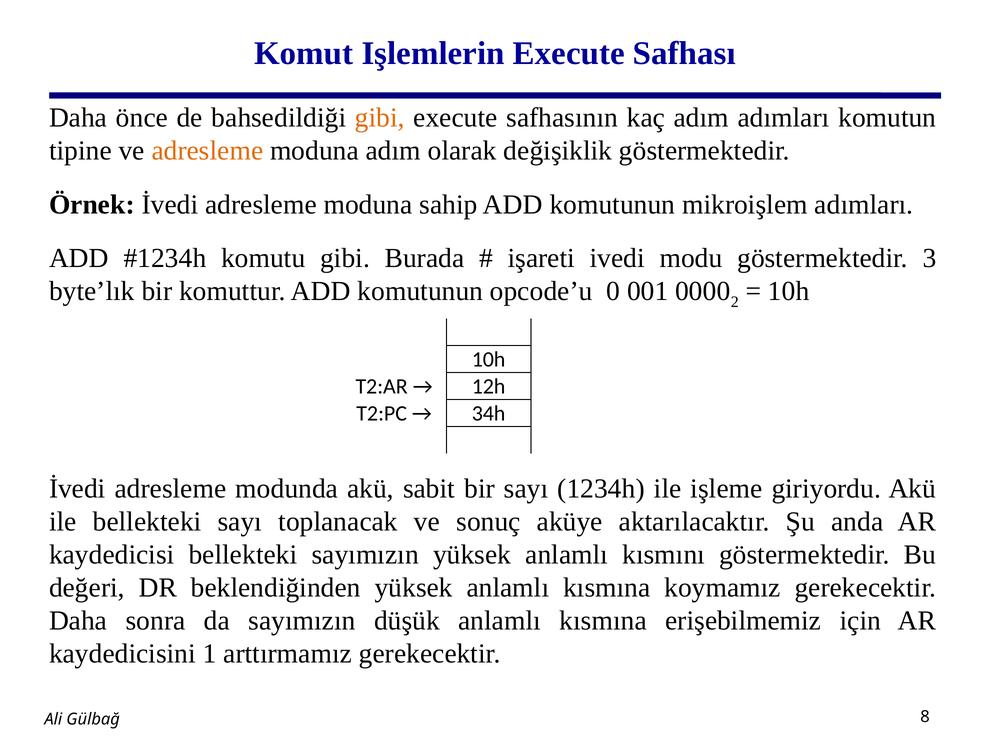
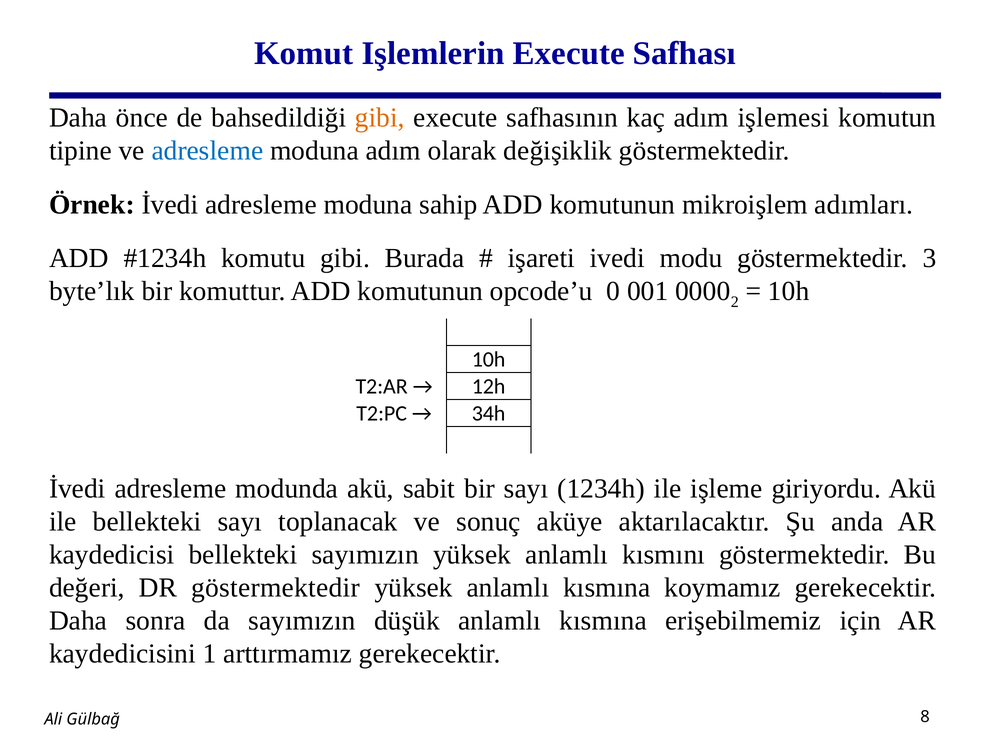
adım adımları: adımları -> işlemesi (783, 118)
adresleme colour: orange -> blue (207, 151)
DR beklendiğinden: beklendiğinden -> göstermektedir (276, 588)
